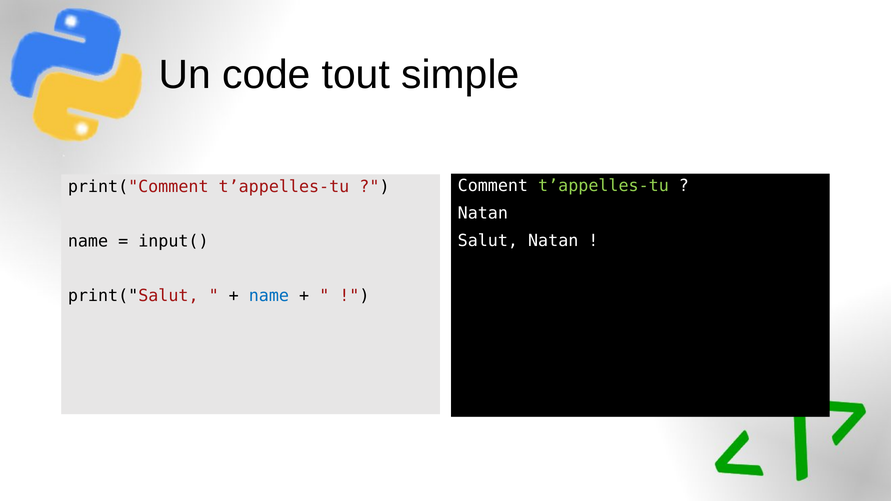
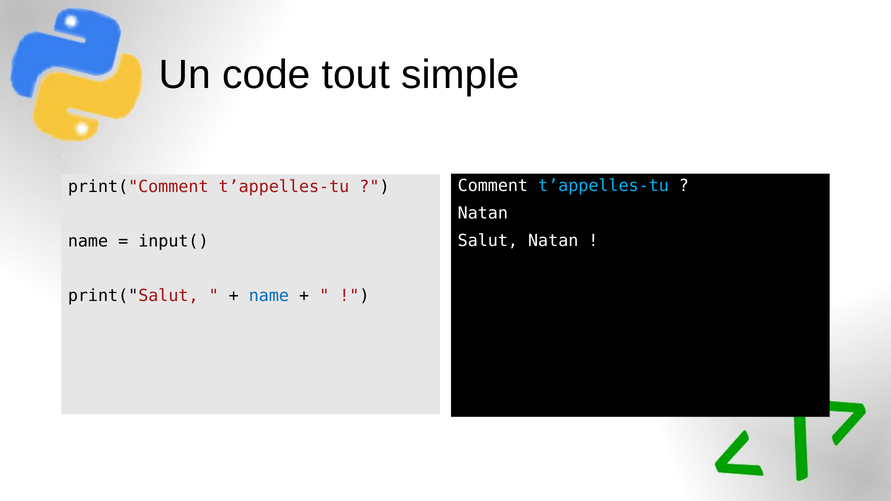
t’appelles-tu colour: light green -> light blue (603, 186)
